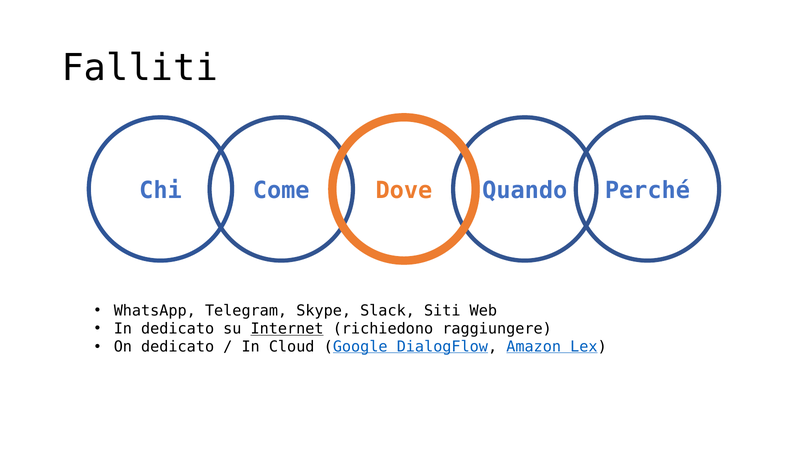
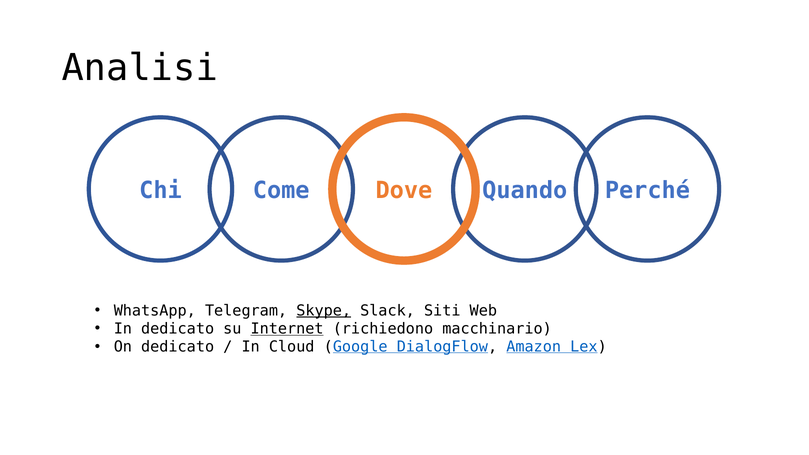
Falliti: Falliti -> Analisi (140, 68)
Skype underline: none -> present (324, 311)
raggiungere: raggiungere -> macchinario (497, 329)
